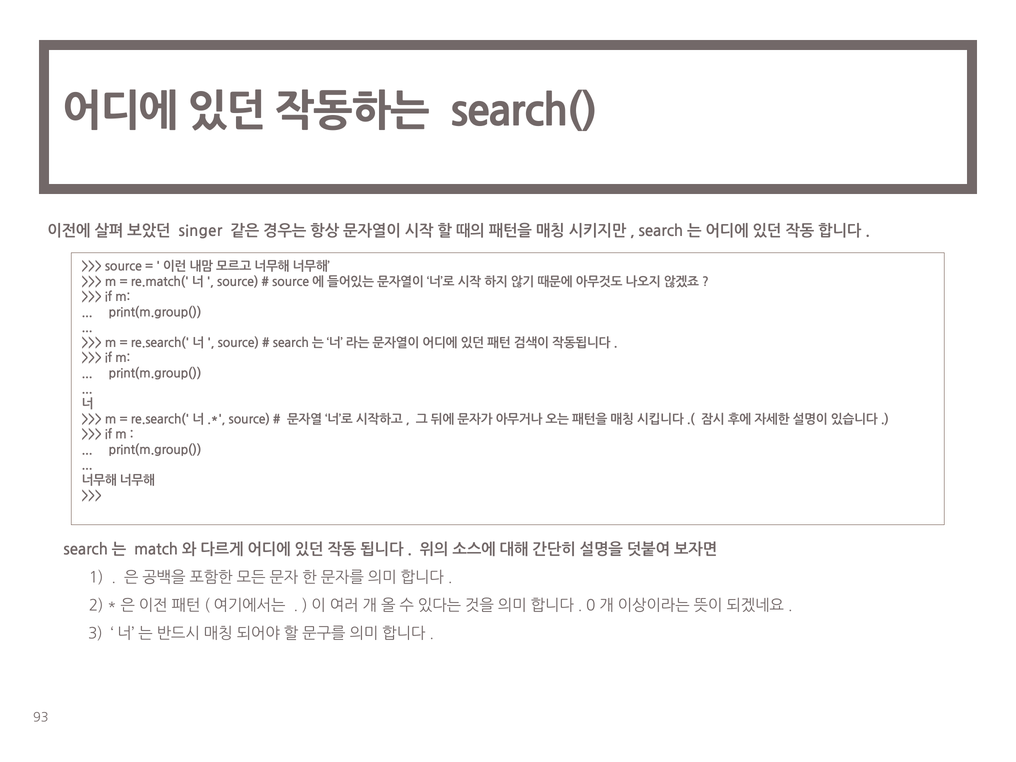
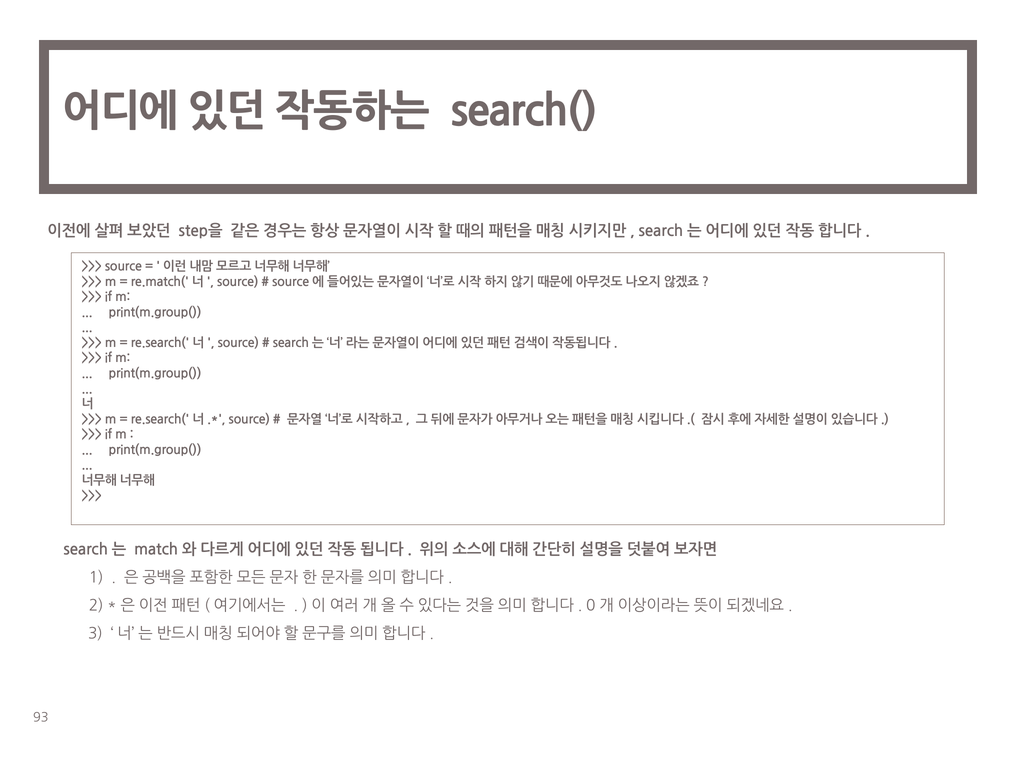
singer: singer -> step을 (201, 231)
